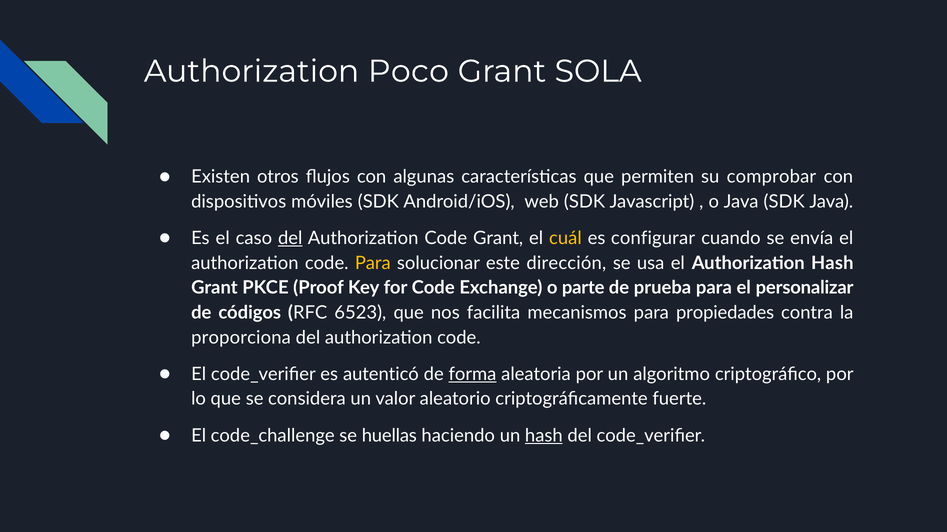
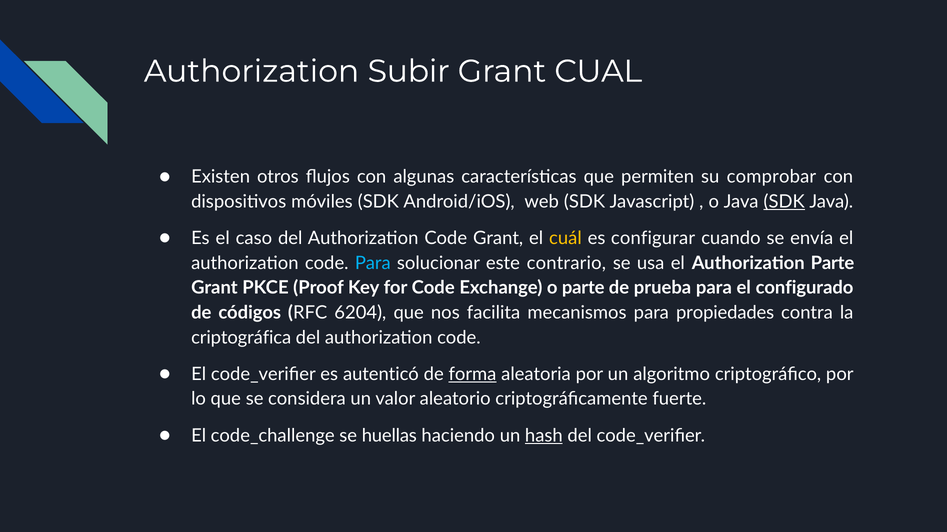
Poco: Poco -> Subir (409, 71)
SOLA: SOLA -> CUAL (598, 71)
SDK underline: none -> present (784, 202)
del underline: present -> none (290, 238)
Para colour: yellow -> light blue (373, 263)
dirección: dirección -> contrario (566, 263)
Authorization Hash: Hash -> Parte (832, 263)
personalizar: personalizar -> configurado (805, 288)
6523: 6523 -> 6204 (360, 313)
proporciona: proporciona -> criptográfica (241, 338)
